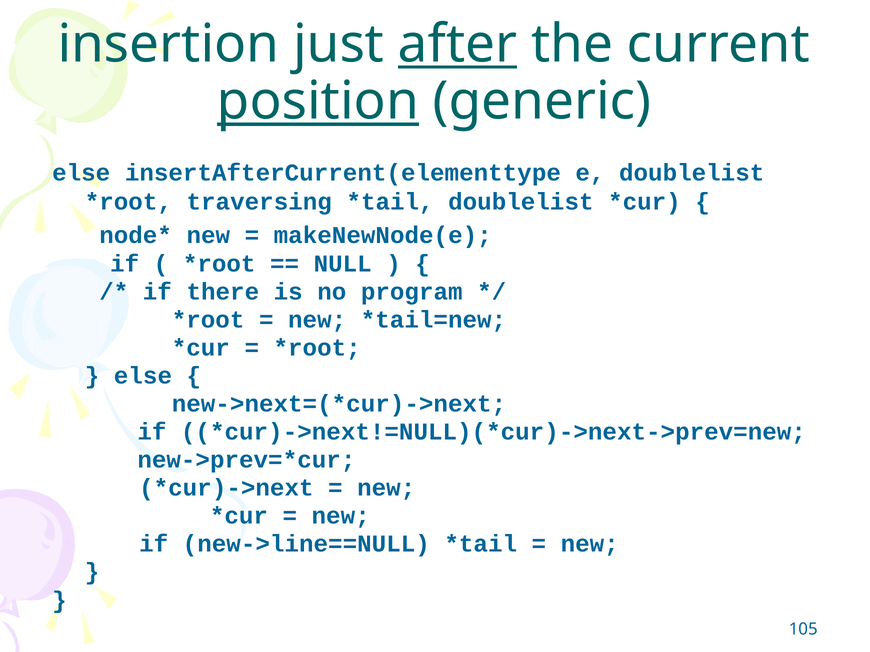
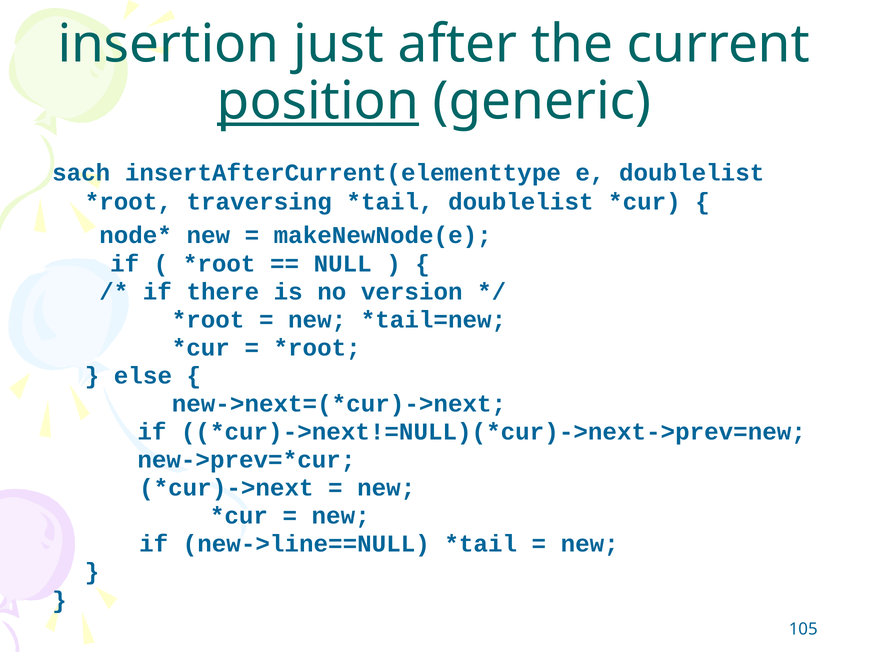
after underline: present -> none (458, 44)
else: else -> sach (81, 173)
program: program -> version (412, 292)
